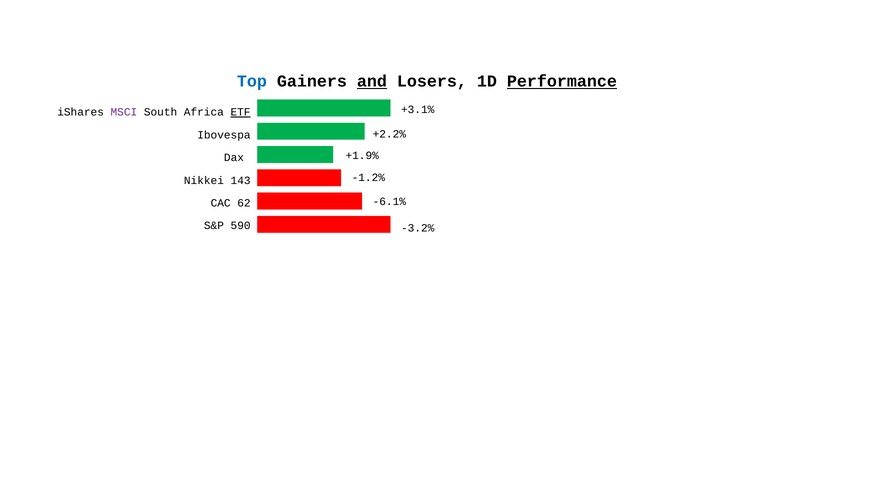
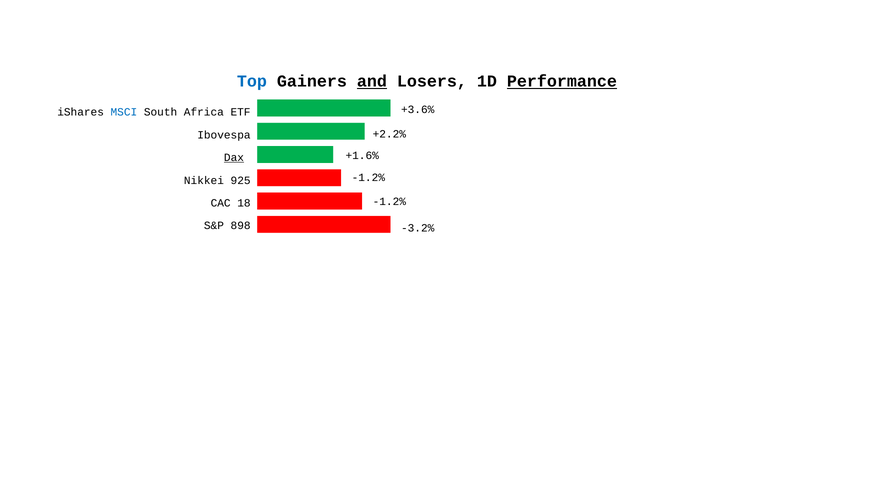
+3.1%: +3.1% -> +3.6% (418, 109)
MSCI colour: purple -> blue (124, 112)
ETF underline: present -> none (240, 112)
+1.9%: +1.9% -> +1.6% (362, 156)
Dax underline: none -> present (234, 158)
143: 143 -> 925 (241, 180)
-6.1%: -6.1% -> -1.2% (389, 202)
62: 62 -> 18 (244, 203)
590: 590 -> 898 (241, 226)
